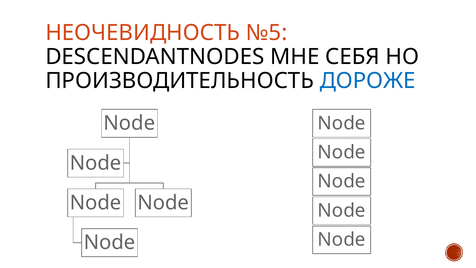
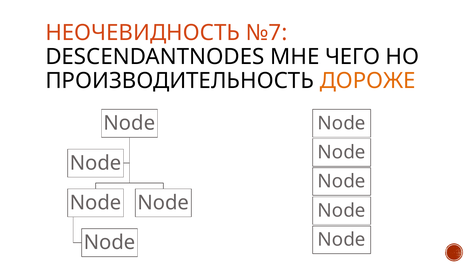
№5: №5 -> №7 (267, 33)
СЕБЯ: СЕБЯ -> ЧЕГО (353, 57)
ДОРОЖЕ colour: blue -> orange (368, 81)
